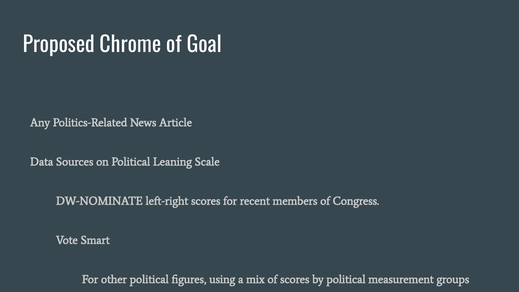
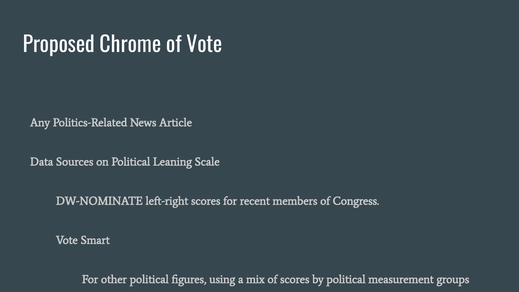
of Goal: Goal -> Vote (204, 45)
